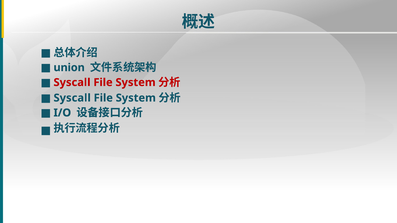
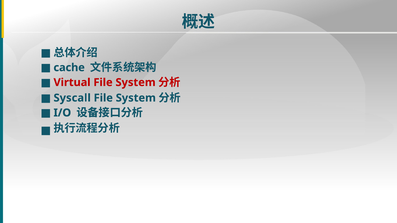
union: union -> cache (69, 68)
Syscall: Syscall -> Virtual (72, 83)
